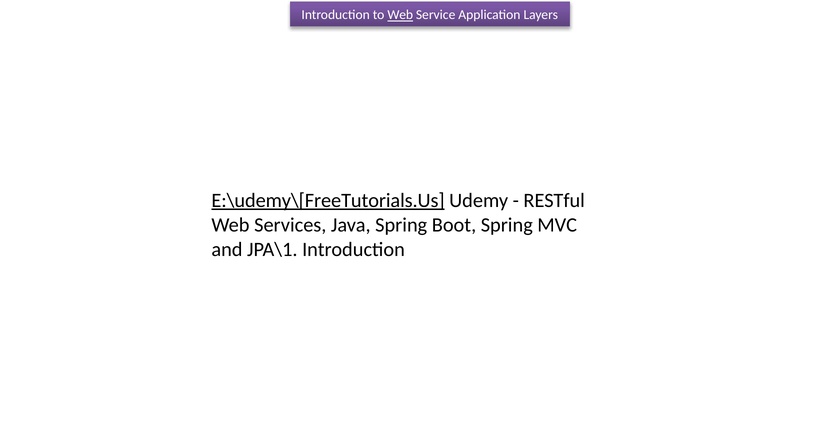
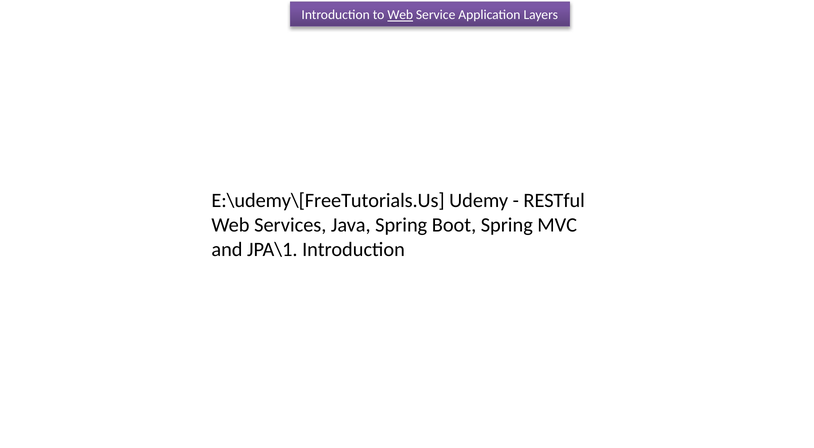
E:\udemy\[FreeTutorials.Us underline: present -> none (328, 200)
